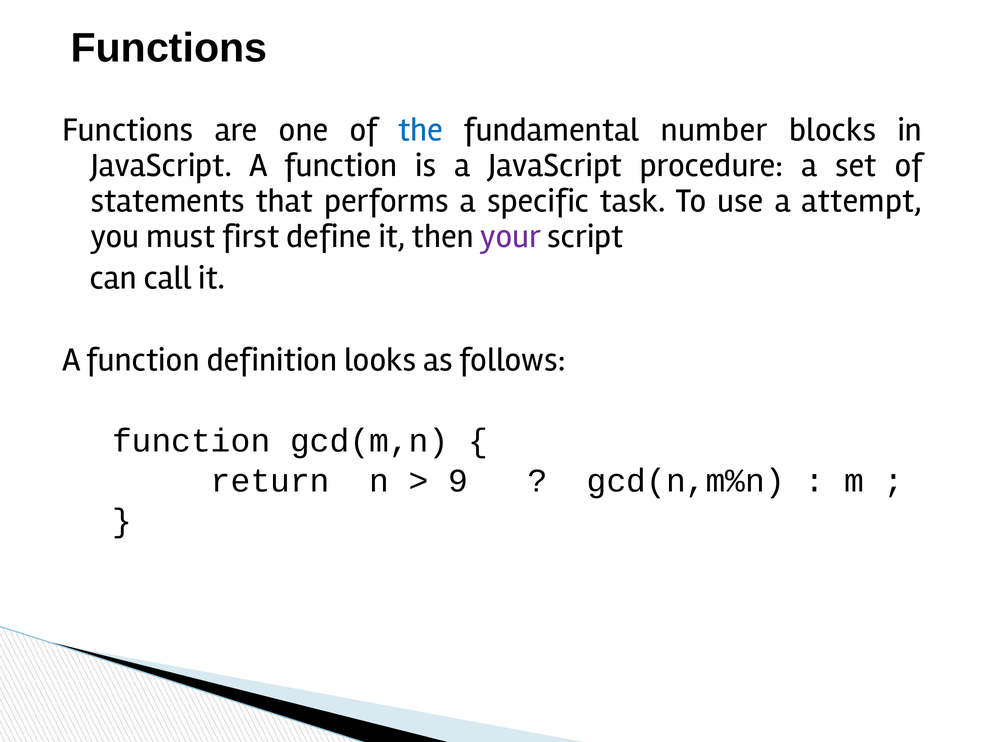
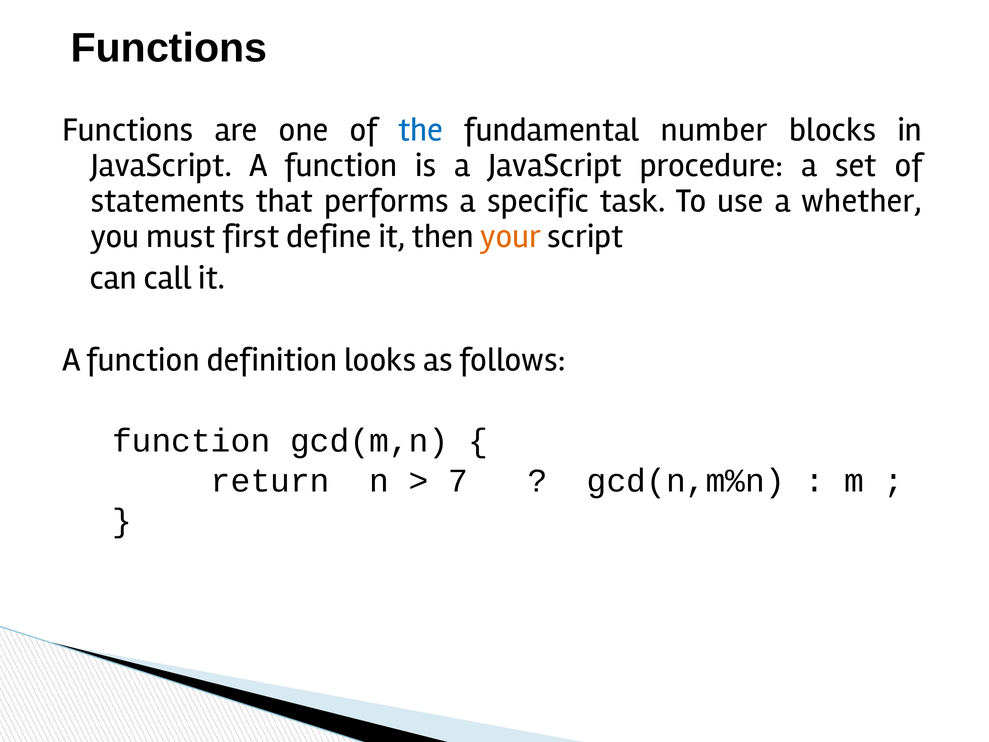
attempt: attempt -> whether (862, 201)
your colour: purple -> orange (511, 236)
9: 9 -> 7 (458, 481)
